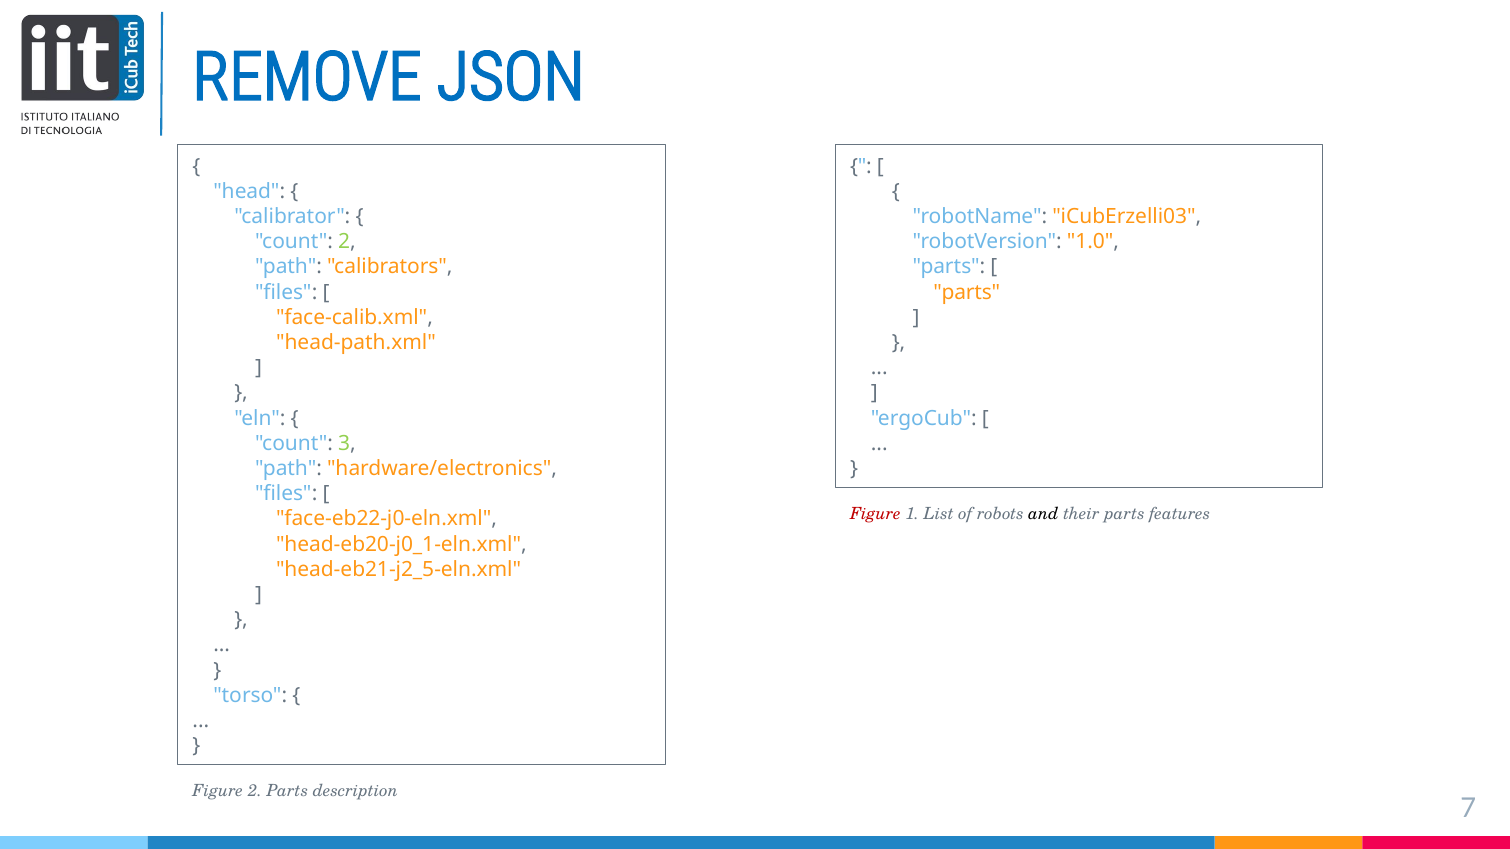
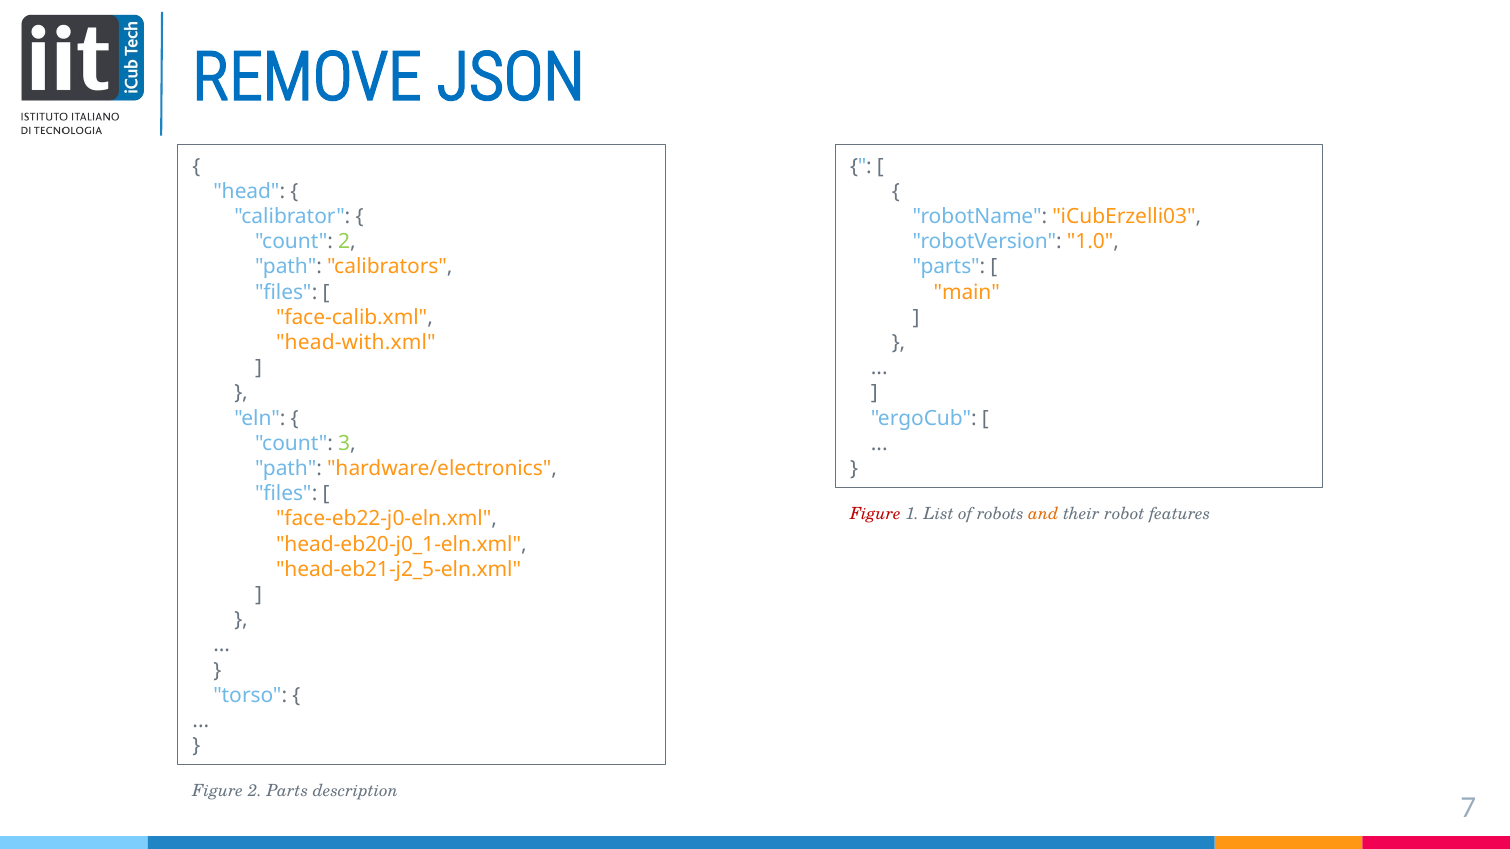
parts: parts -> main (967, 292)
head-path.xml: head-path.xml -> head-with.xml (356, 343)
and colour: black -> orange (1043, 514)
their parts: parts -> robot (1124, 514)
